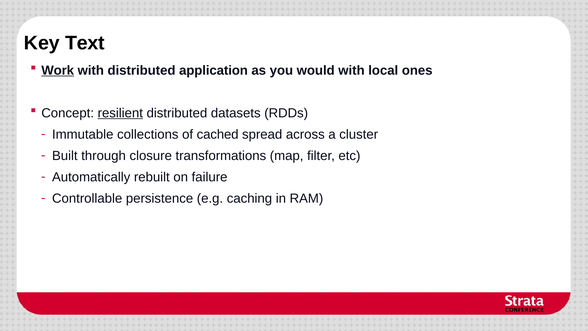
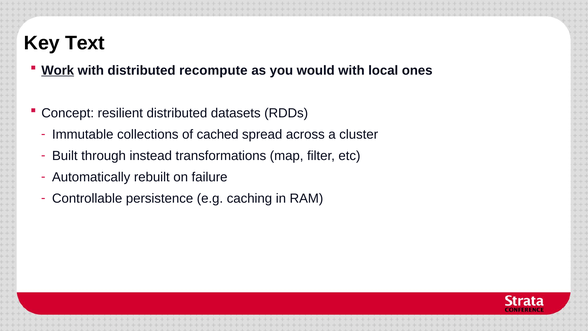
application: application -> recompute (213, 70)
resilient underline: present -> none (120, 113)
closure: closure -> instead (151, 156)
